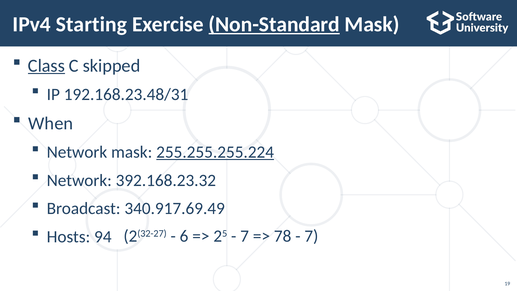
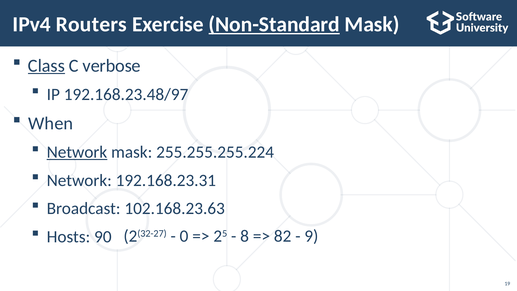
Starting: Starting -> Routers (91, 24)
skipped: skipped -> verbose (112, 66)
192.168.23.48/31: 192.168.23.48/31 -> 192.168.23.48/97 (126, 94)
Network underline: none -> present (77, 152)
255.255.255.224 underline: present -> none (215, 152)
392.168.23.32: 392.168.23.32 -> 192.168.23.31 (166, 180)
340.917.69.49: 340.917.69.49 -> 102.168.23.63 (175, 208)
94: 94 -> 90 (103, 237)
6: 6 -> 0 (184, 236)
7: 7 -> 8 (245, 236)
78: 78 -> 82 (283, 236)
7: 7 -> 9 (311, 236)
